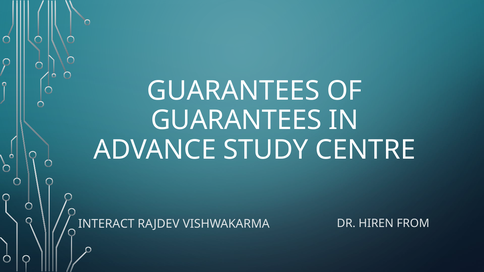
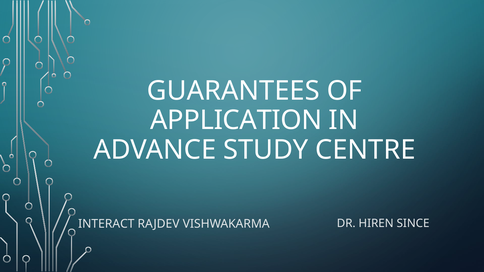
GUARANTEES: GUARANTEES -> APPLICATION (236, 120)
FROM: FROM -> SINCE (413, 223)
